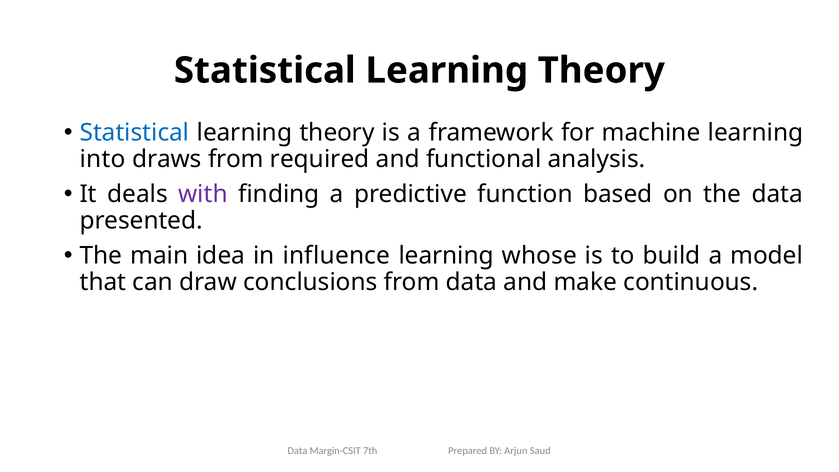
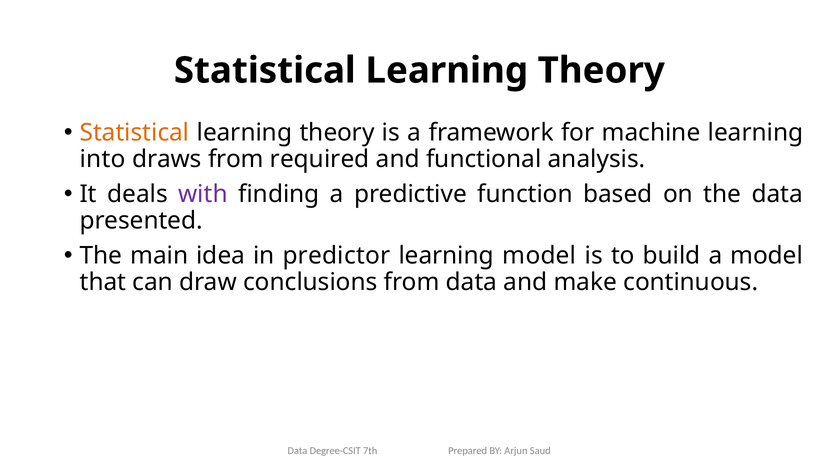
Statistical colour: blue -> orange (134, 133)
influence: influence -> predictor (336, 256)
learning whose: whose -> model (539, 256)
Margin-CSIT: Margin-CSIT -> Degree-CSIT (335, 451)
